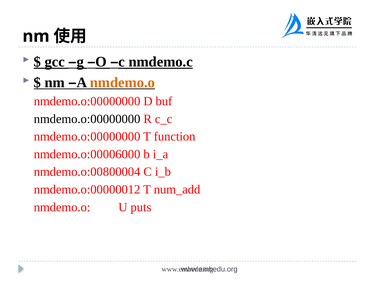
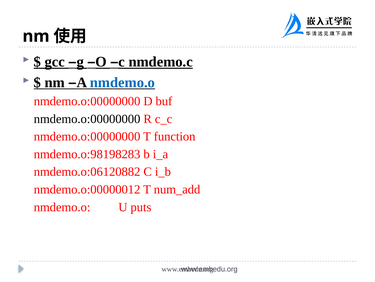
nmdemo.o colour: orange -> blue (122, 82)
nmdemo.o:00006000: nmdemo.o:00006000 -> nmdemo.o:98198283 (87, 154)
nmdemo.o:00800004: nmdemo.o:00800004 -> nmdemo.o:06120882 (87, 171)
